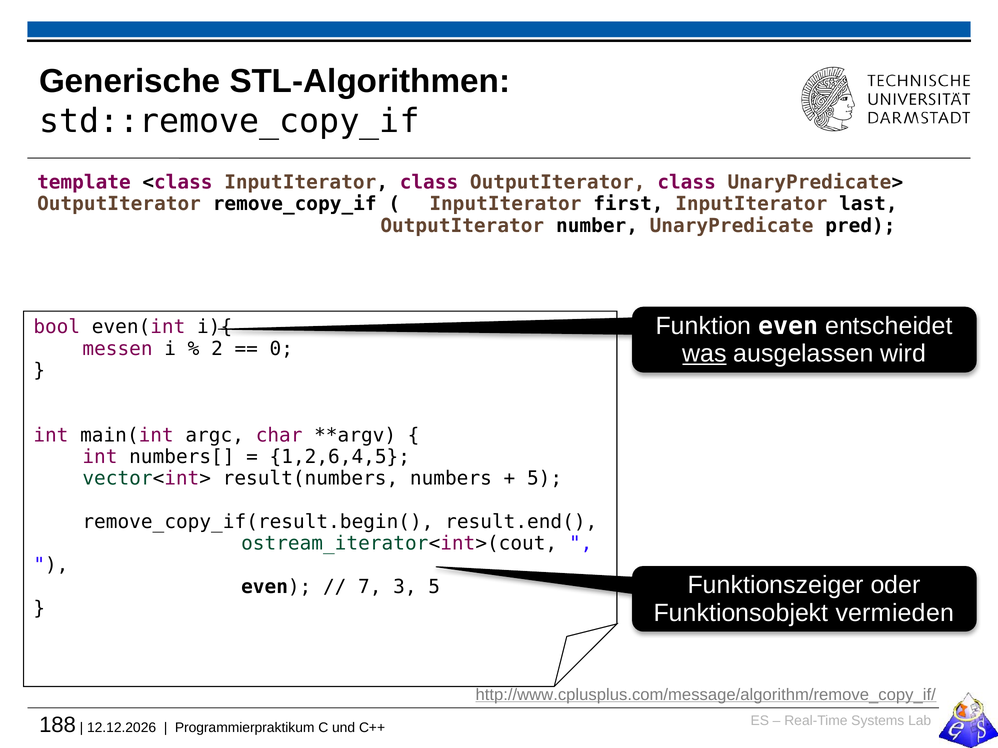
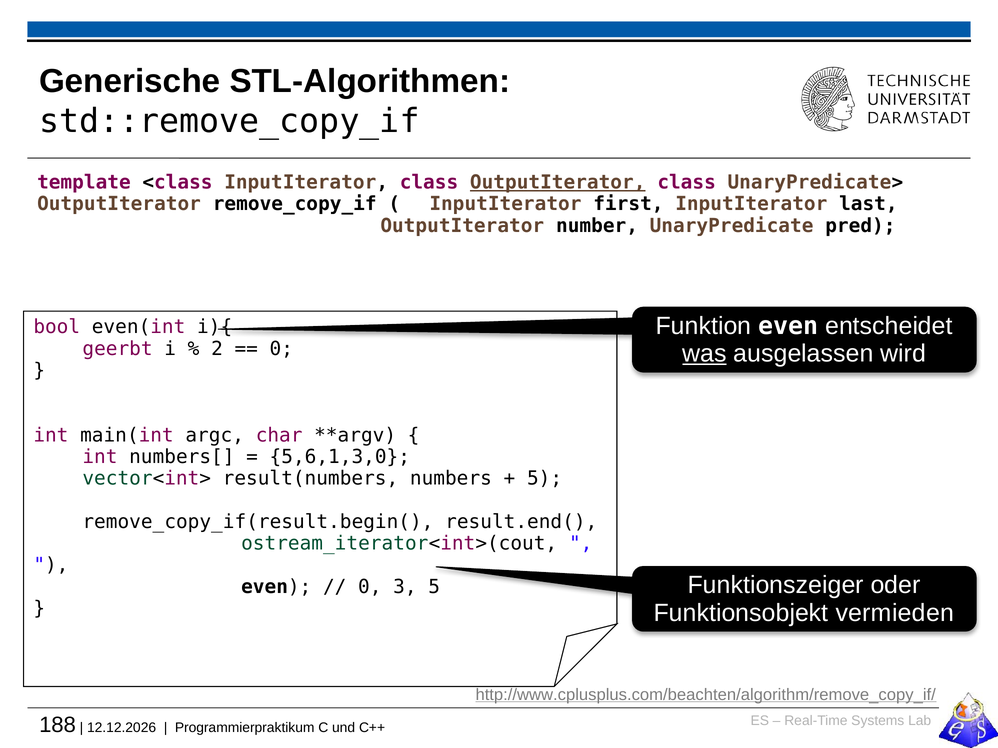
OutputIterator underline: none -> present (558, 183)
messen: messen -> geerbt (118, 349)
1,2,6,4,5: 1,2,6,4,5 -> 5,6,1,3,0 (340, 457)
7: 7 -> 0 (370, 587)
http://www.cplusplus.com/message/algorithm/remove_copy_if/: http://www.cplusplus.com/message/algorithm/remove_copy_if/ -> http://www.cplusplus.com/beachten/algorithm/remove_copy_if/ (706, 695)
